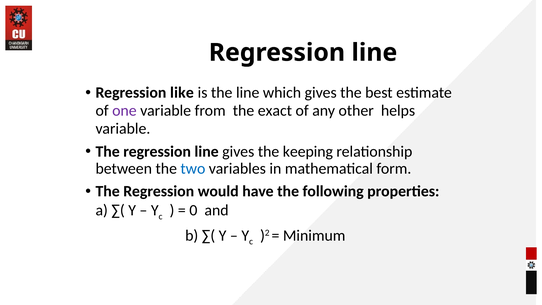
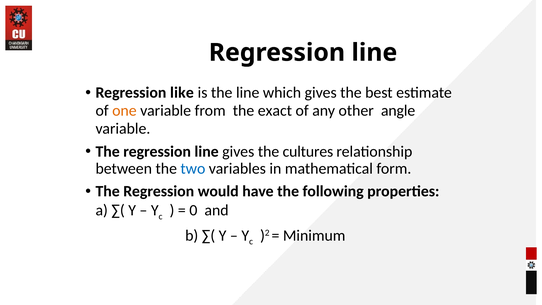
one colour: purple -> orange (124, 111)
helps: helps -> angle (398, 111)
keeping: keeping -> cultures (308, 152)
